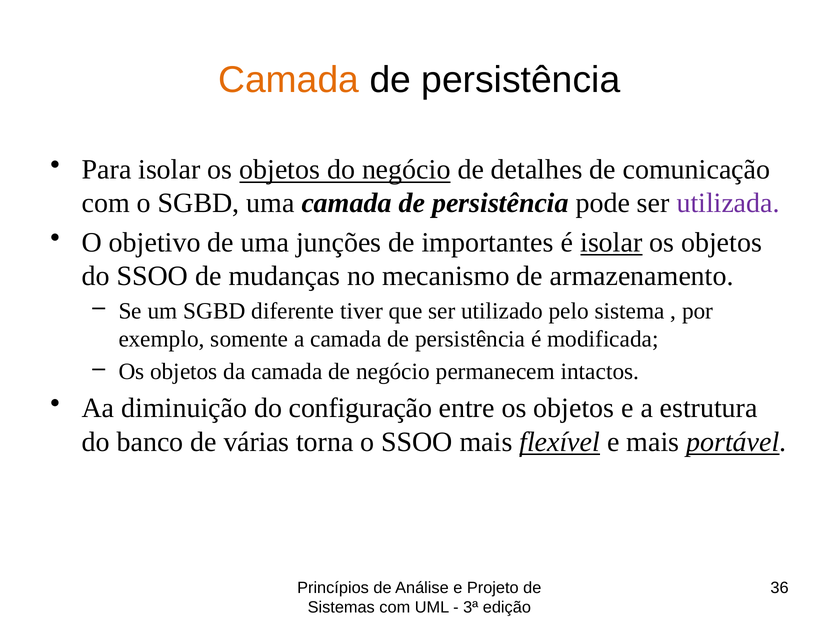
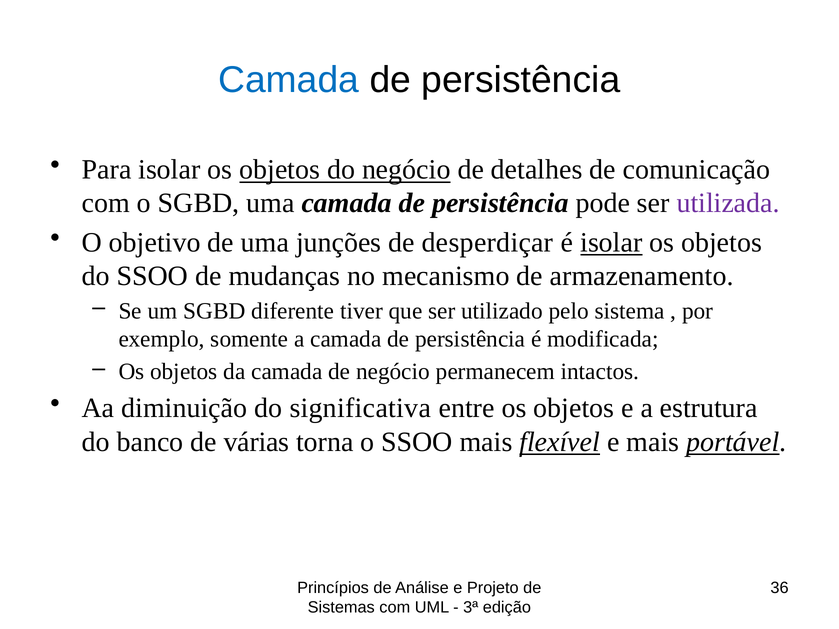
Camada colour: orange -> blue (289, 80)
importantes: importantes -> desperdiçar (487, 242)
configuração: configuração -> significativa (360, 408)
